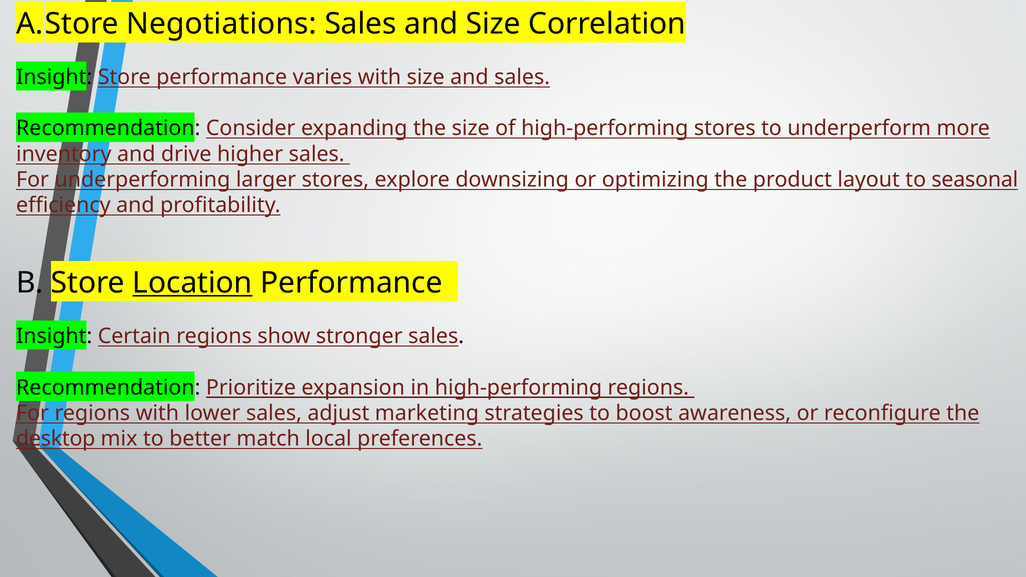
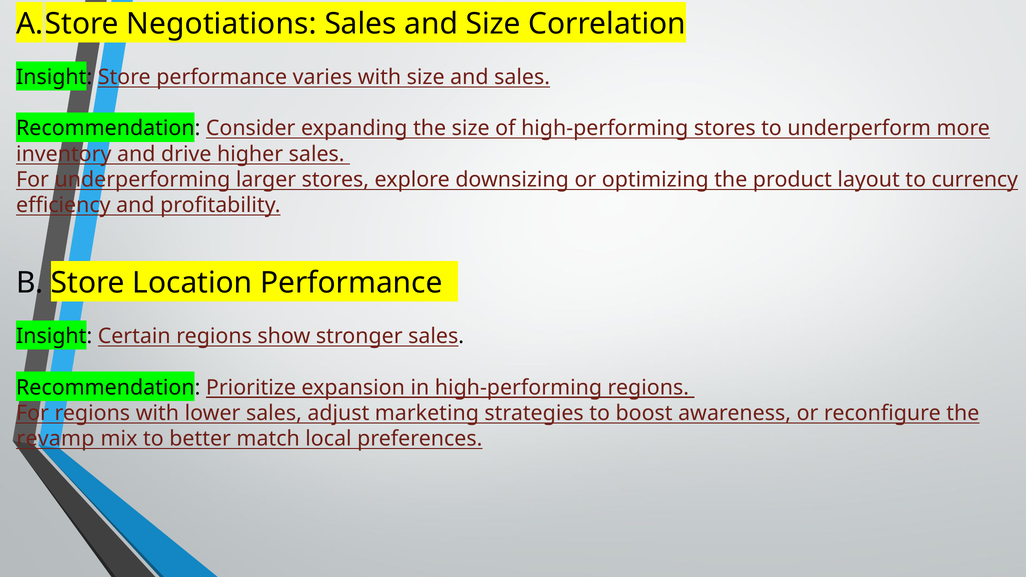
seasonal: seasonal -> currency (975, 180)
Location underline: present -> none (192, 283)
desktop: desktop -> revamp (55, 439)
